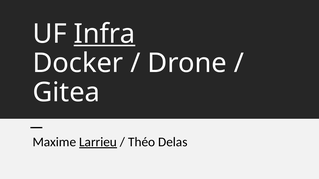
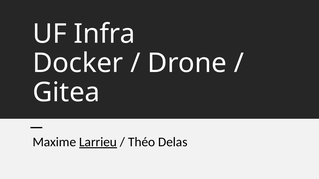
Infra underline: present -> none (104, 34)
